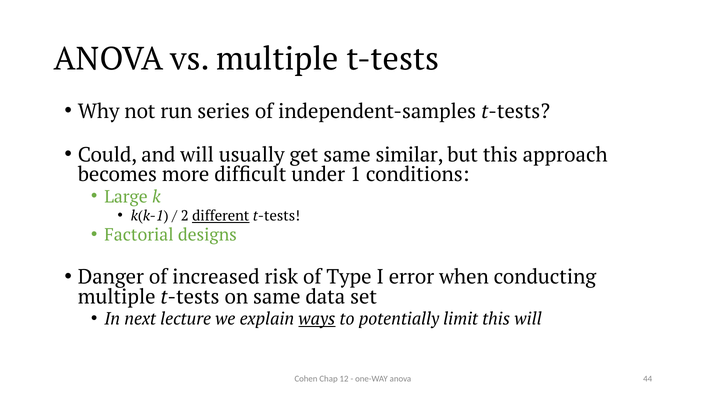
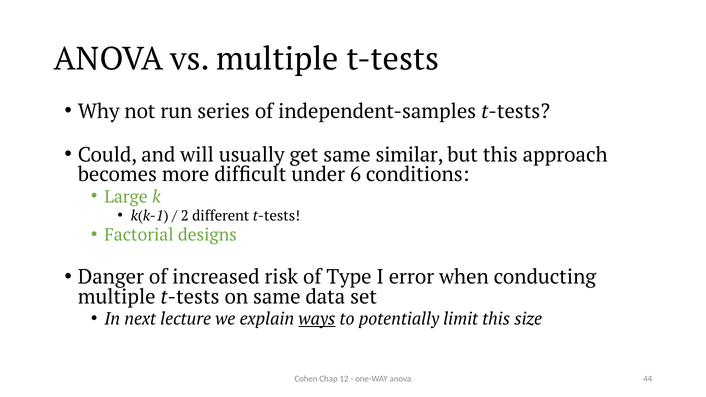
1: 1 -> 6 (356, 175)
different underline: present -> none (221, 216)
this will: will -> size (528, 319)
